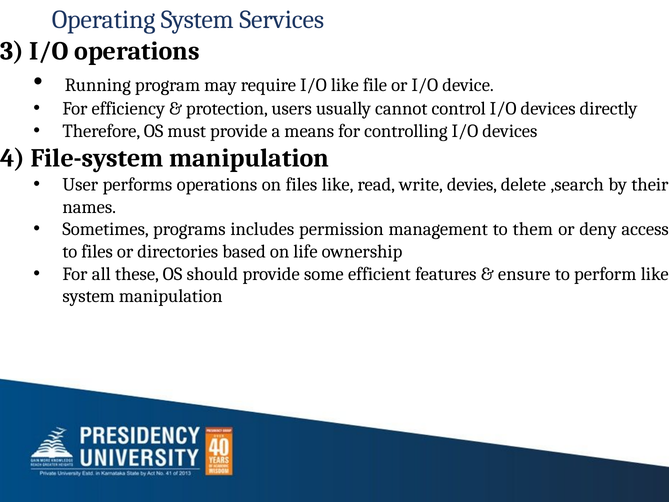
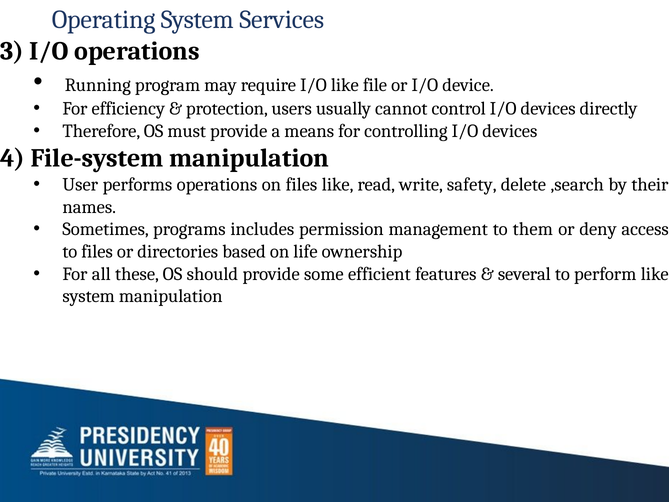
devies: devies -> safety (472, 185)
ensure: ensure -> several (524, 274)
